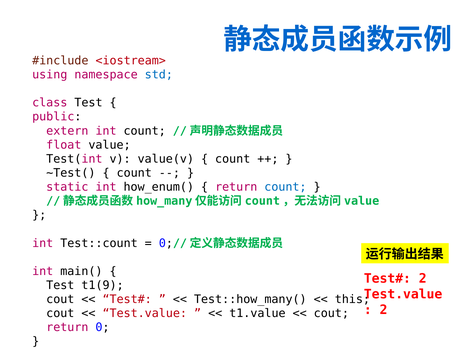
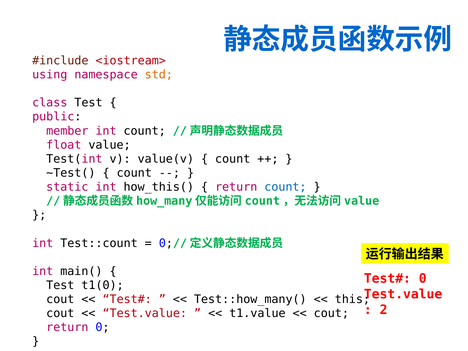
std colour: blue -> orange (159, 75)
extern: extern -> member (67, 131)
how_enum(: how_enum( -> how_this( (159, 187)
2: 2 -> 0 (423, 279)
t1(9: t1(9 -> t1(0 (103, 285)
